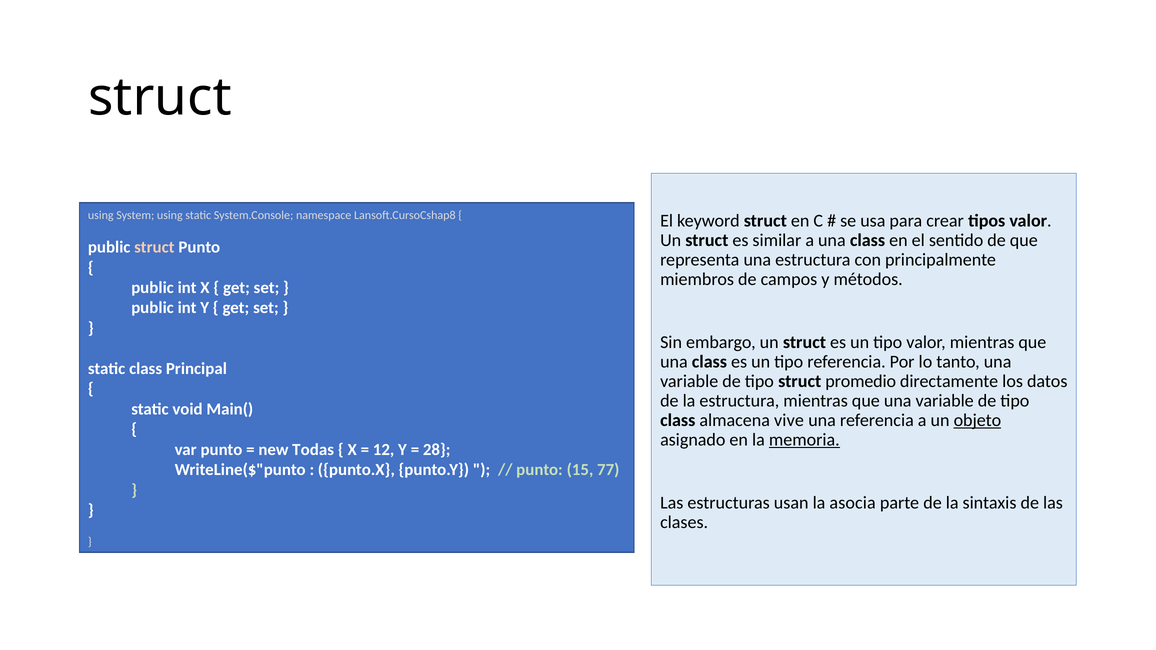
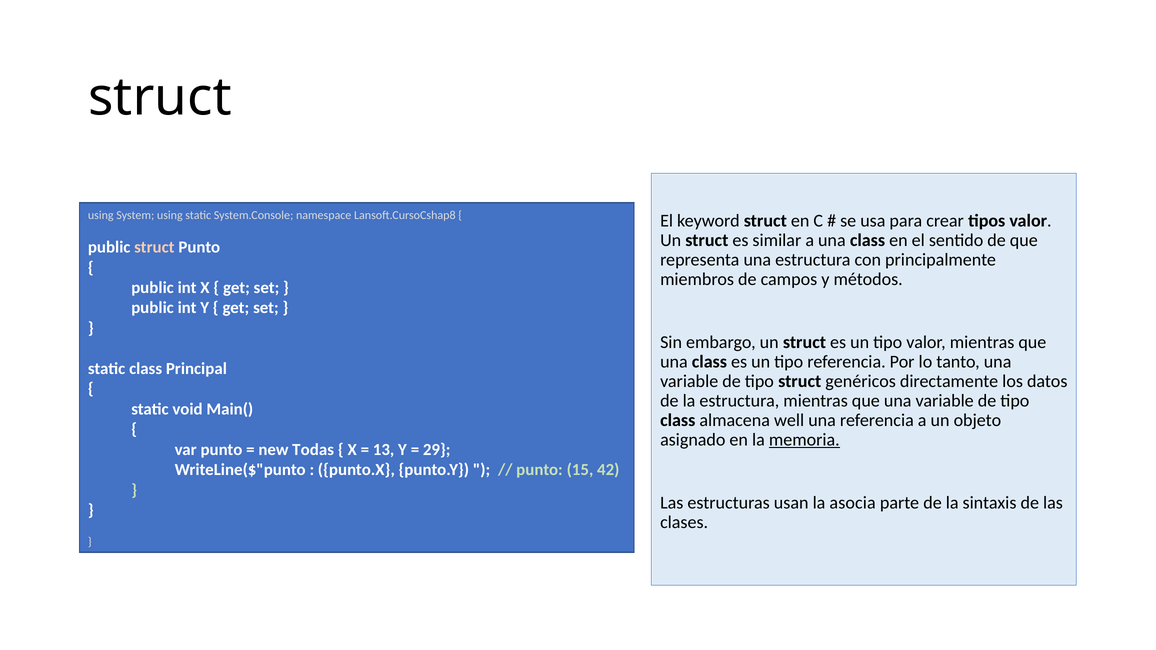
promedio: promedio -> genéricos (861, 382)
vive: vive -> well (789, 421)
objeto underline: present -> none (977, 421)
12: 12 -> 13 (384, 450)
28: 28 -> 29 (437, 450)
77: 77 -> 42 (608, 470)
